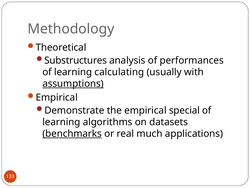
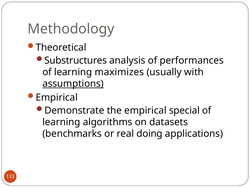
calculating: calculating -> maximizes (119, 72)
benchmarks underline: present -> none (72, 133)
much: much -> doing (150, 133)
